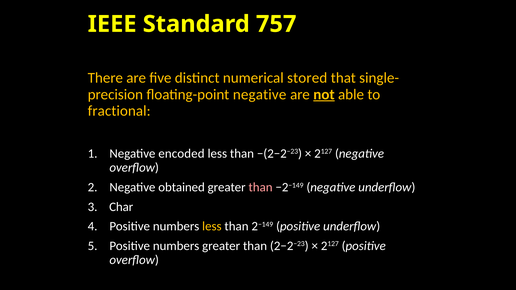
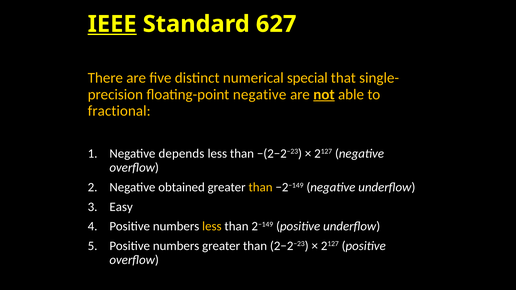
IEEE underline: none -> present (112, 24)
757: 757 -> 627 (276, 24)
stored: stored -> special (307, 78)
encoded: encoded -> depends (181, 154)
than colour: pink -> yellow (261, 187)
Char: Char -> Easy (121, 207)
